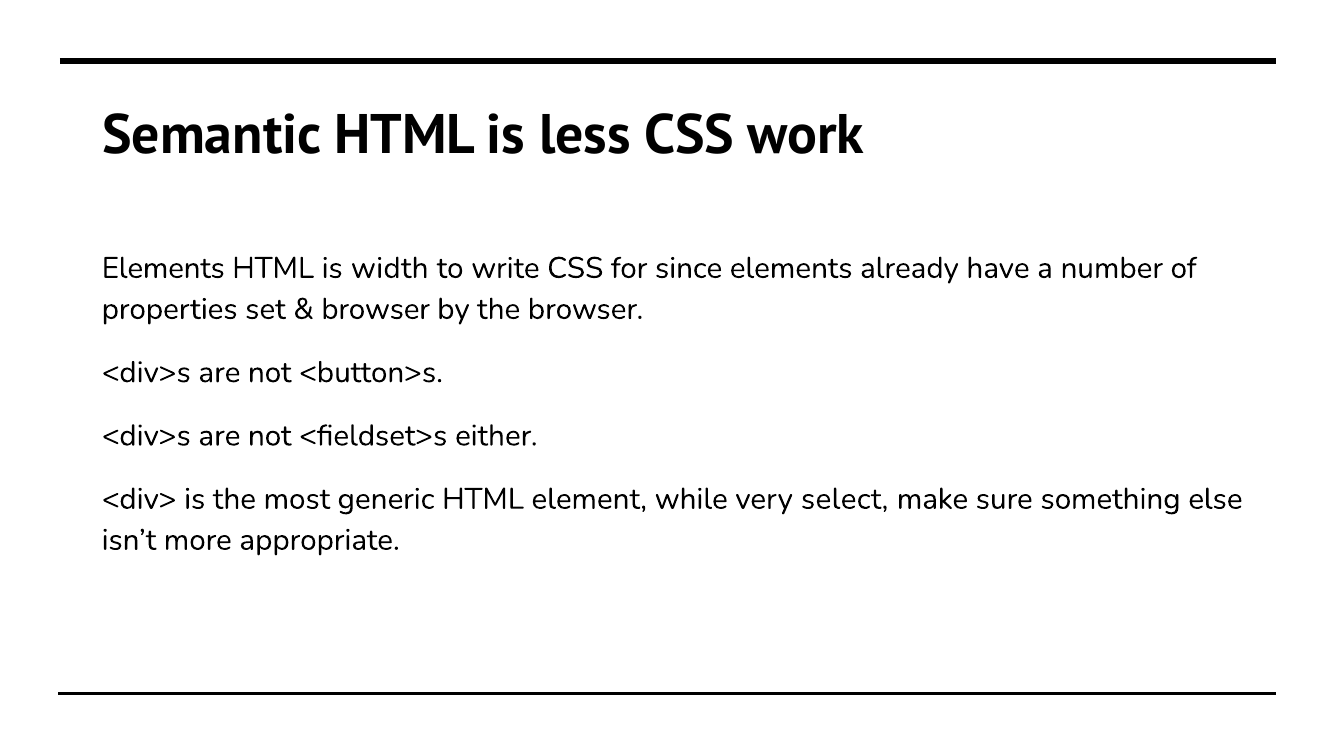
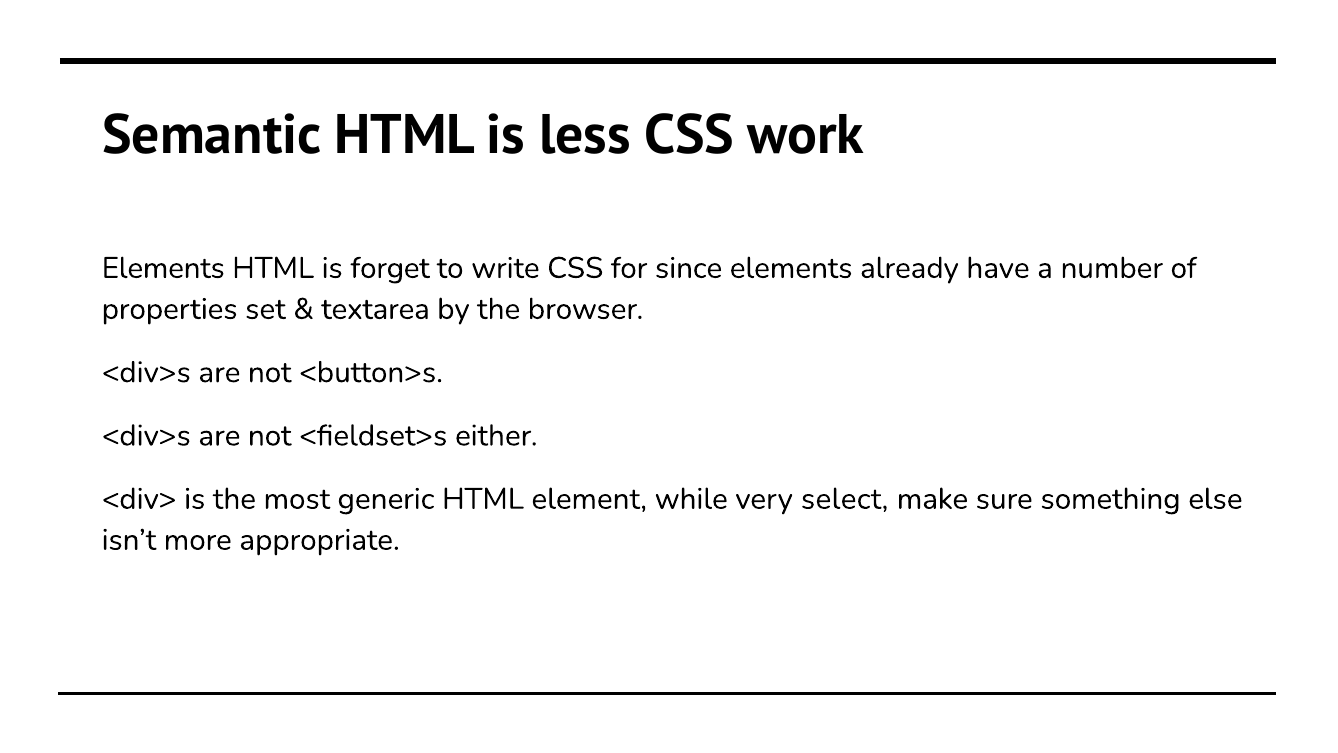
width: width -> forget (390, 268)
browser: browser -> textarea (376, 309)
